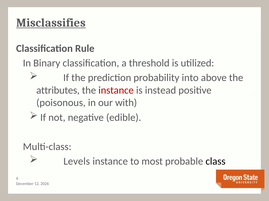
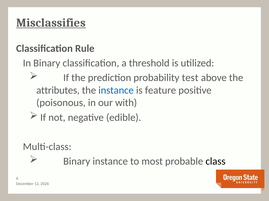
into: into -> test (190, 78)
instance colour: red -> blue (116, 91)
instead: instead -> feature (160, 91)
Levels: Levels -> Binary (77, 162)
